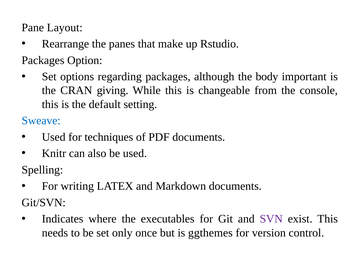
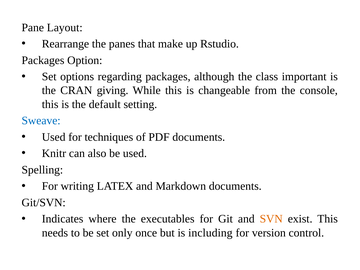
body: body -> class (267, 77)
SVN colour: purple -> orange (271, 219)
ggthemes: ggthemes -> including (210, 233)
